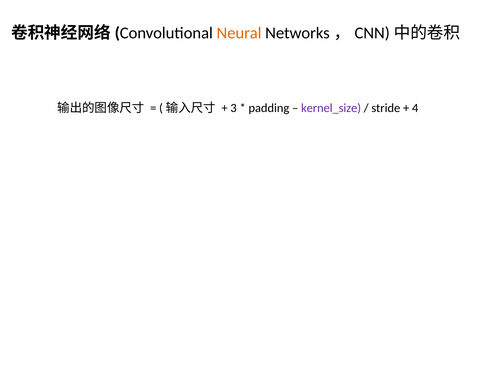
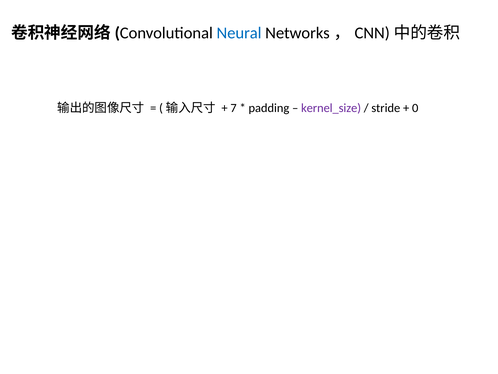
Neural colour: orange -> blue (239, 33)
3: 3 -> 7 (234, 108)
4: 4 -> 0 (415, 108)
